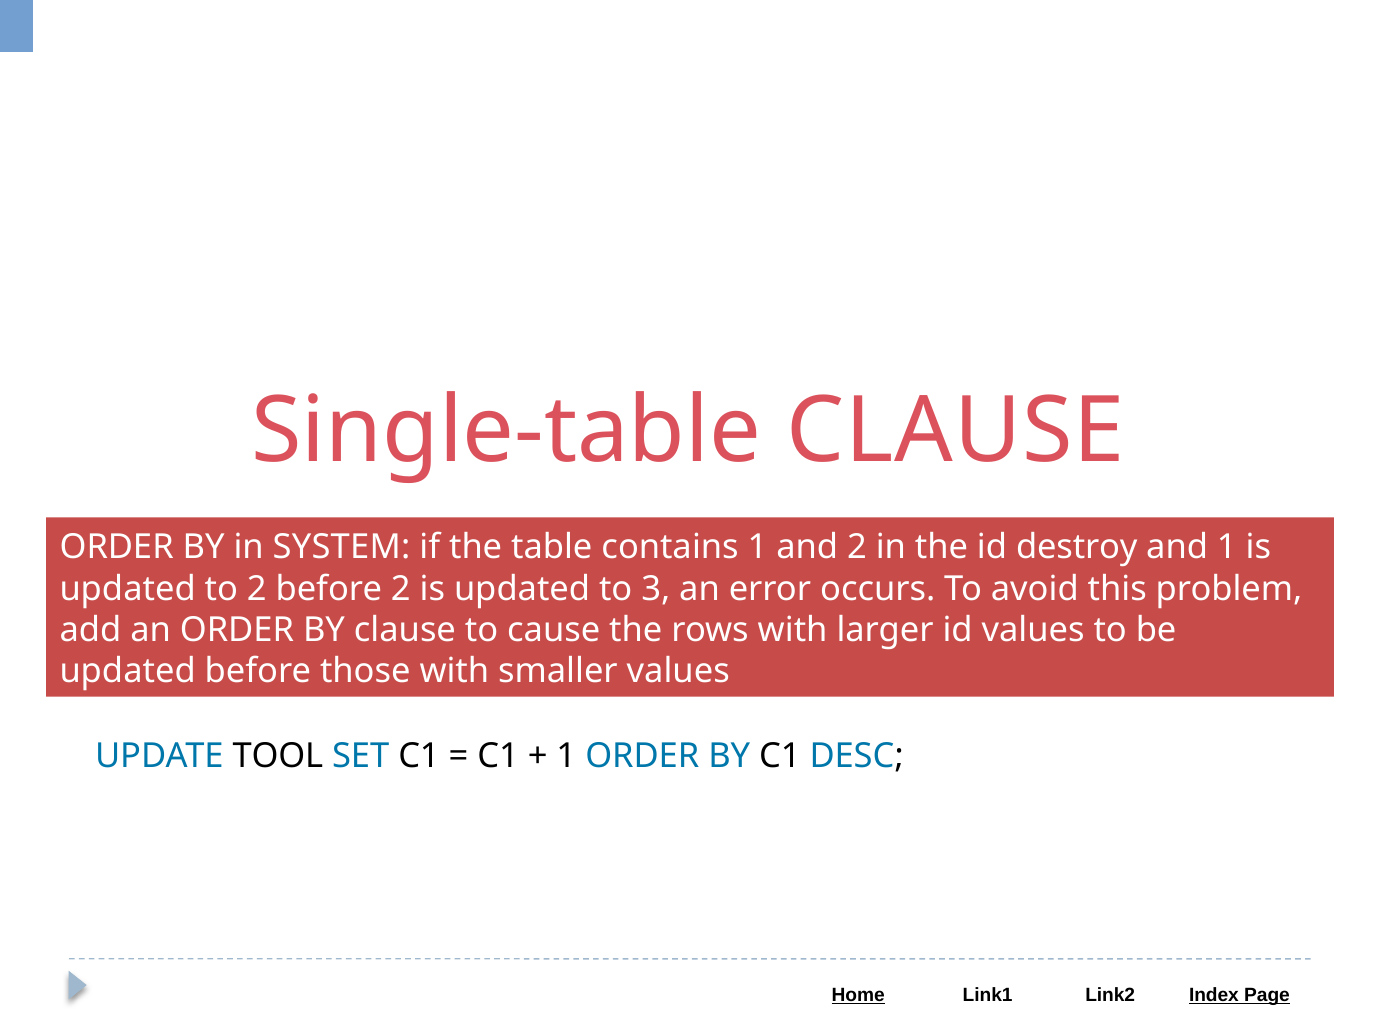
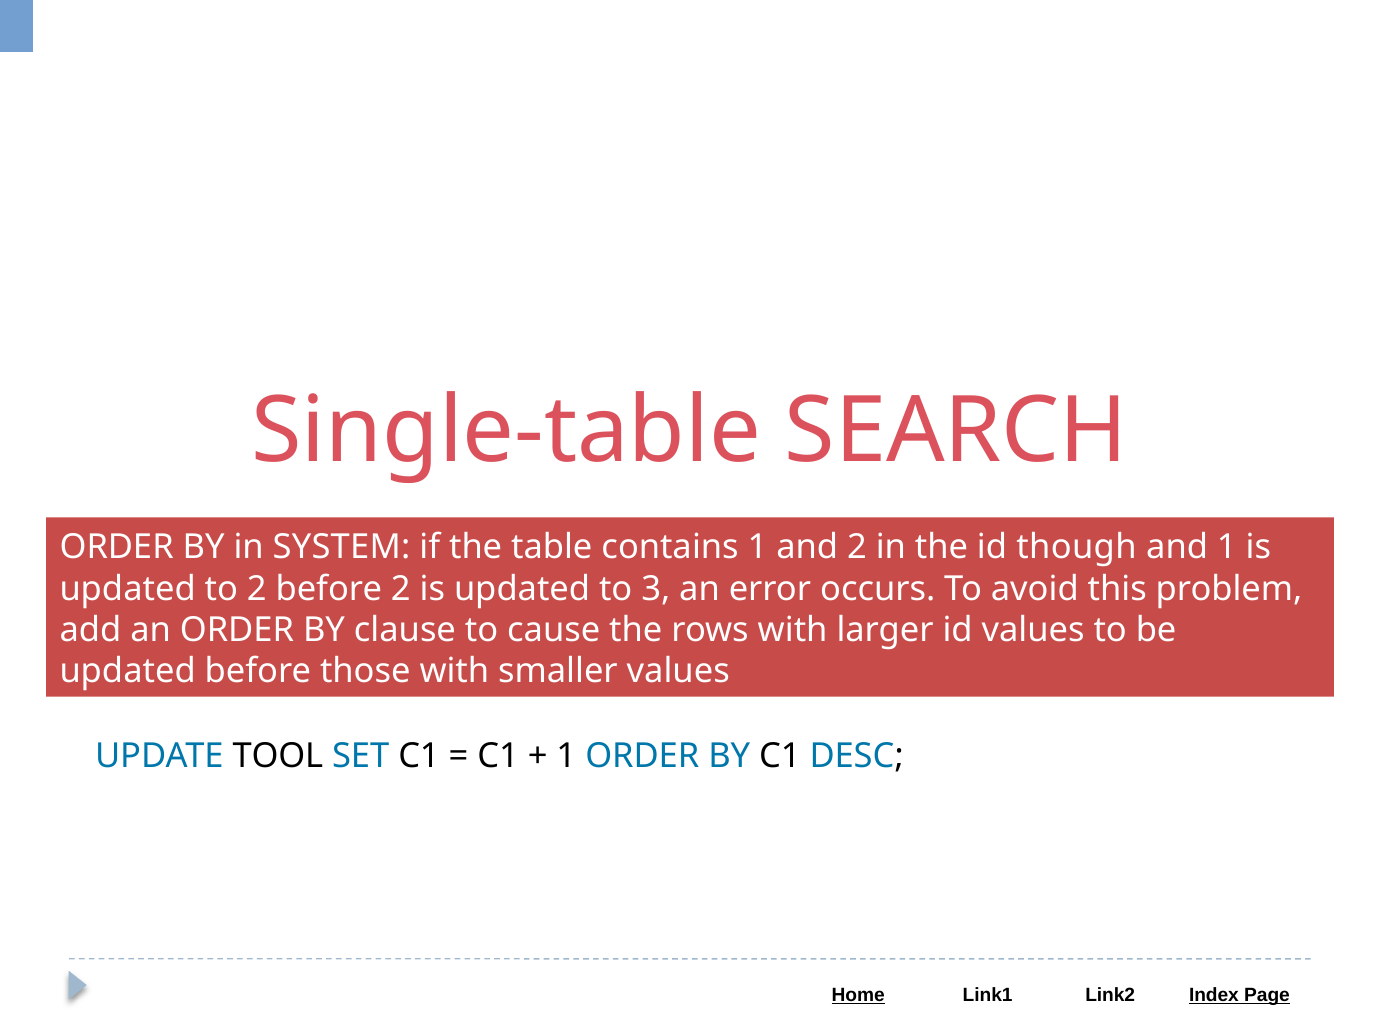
Single-table CLAUSE: CLAUSE -> SEARCH (956, 431)
destroy: destroy -> though (1077, 547)
